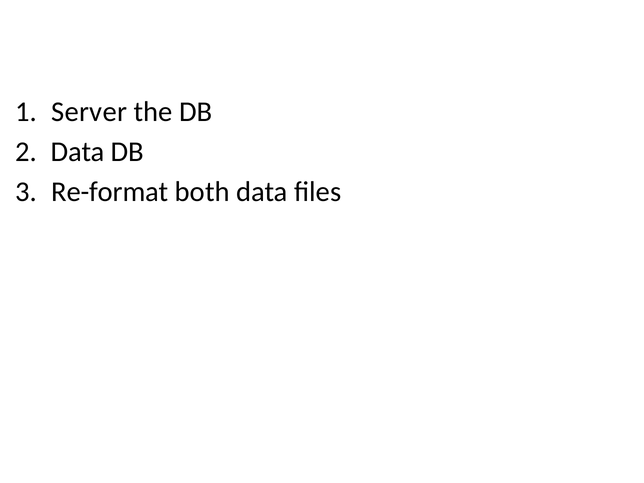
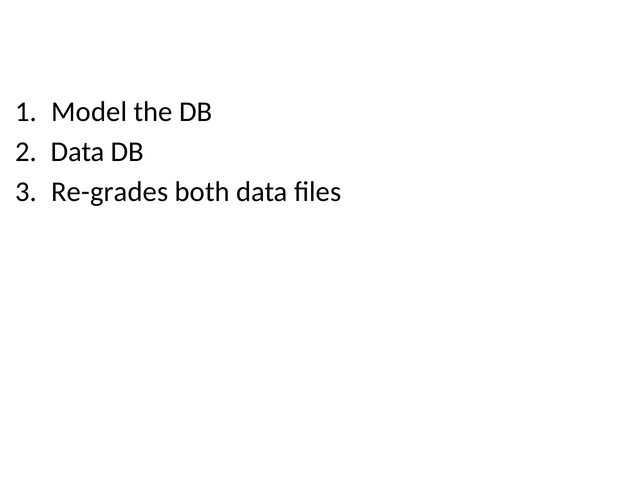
Server: Server -> Model (89, 112)
Re-format: Re-format -> Re-grades (110, 192)
